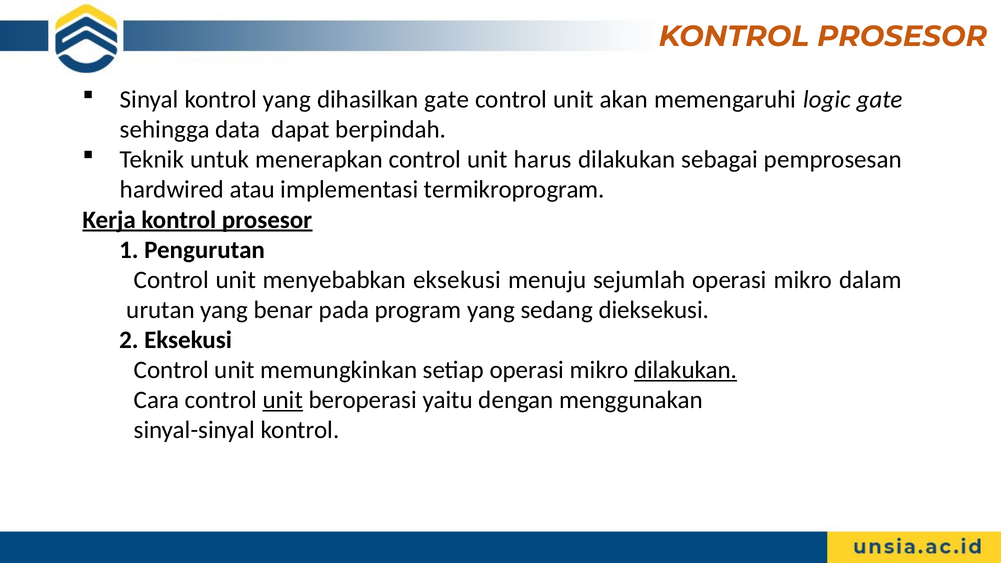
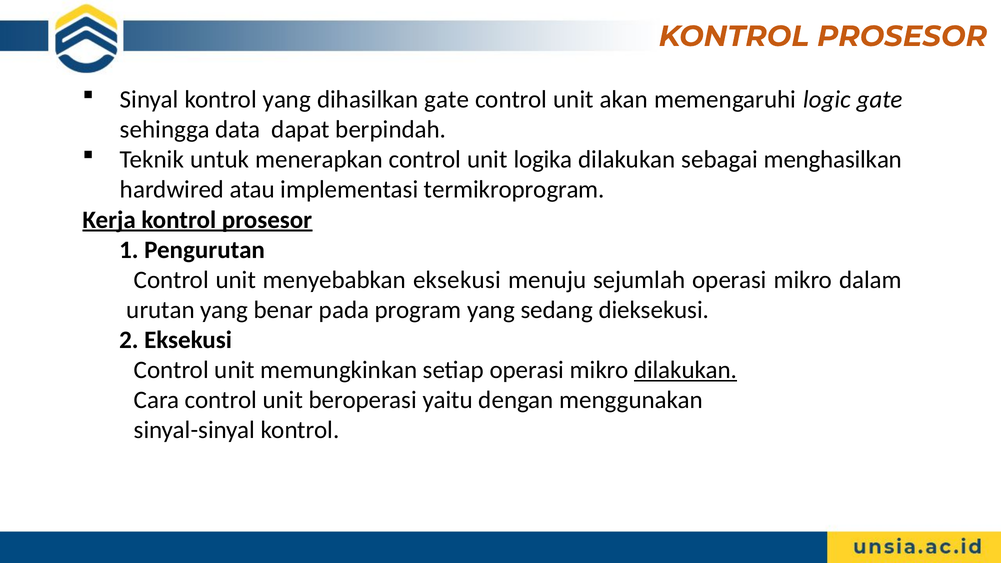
harus: harus -> logika (543, 160)
pemprosesan: pemprosesan -> menghasilkan (833, 160)
unit underline: present -> none (283, 400)
